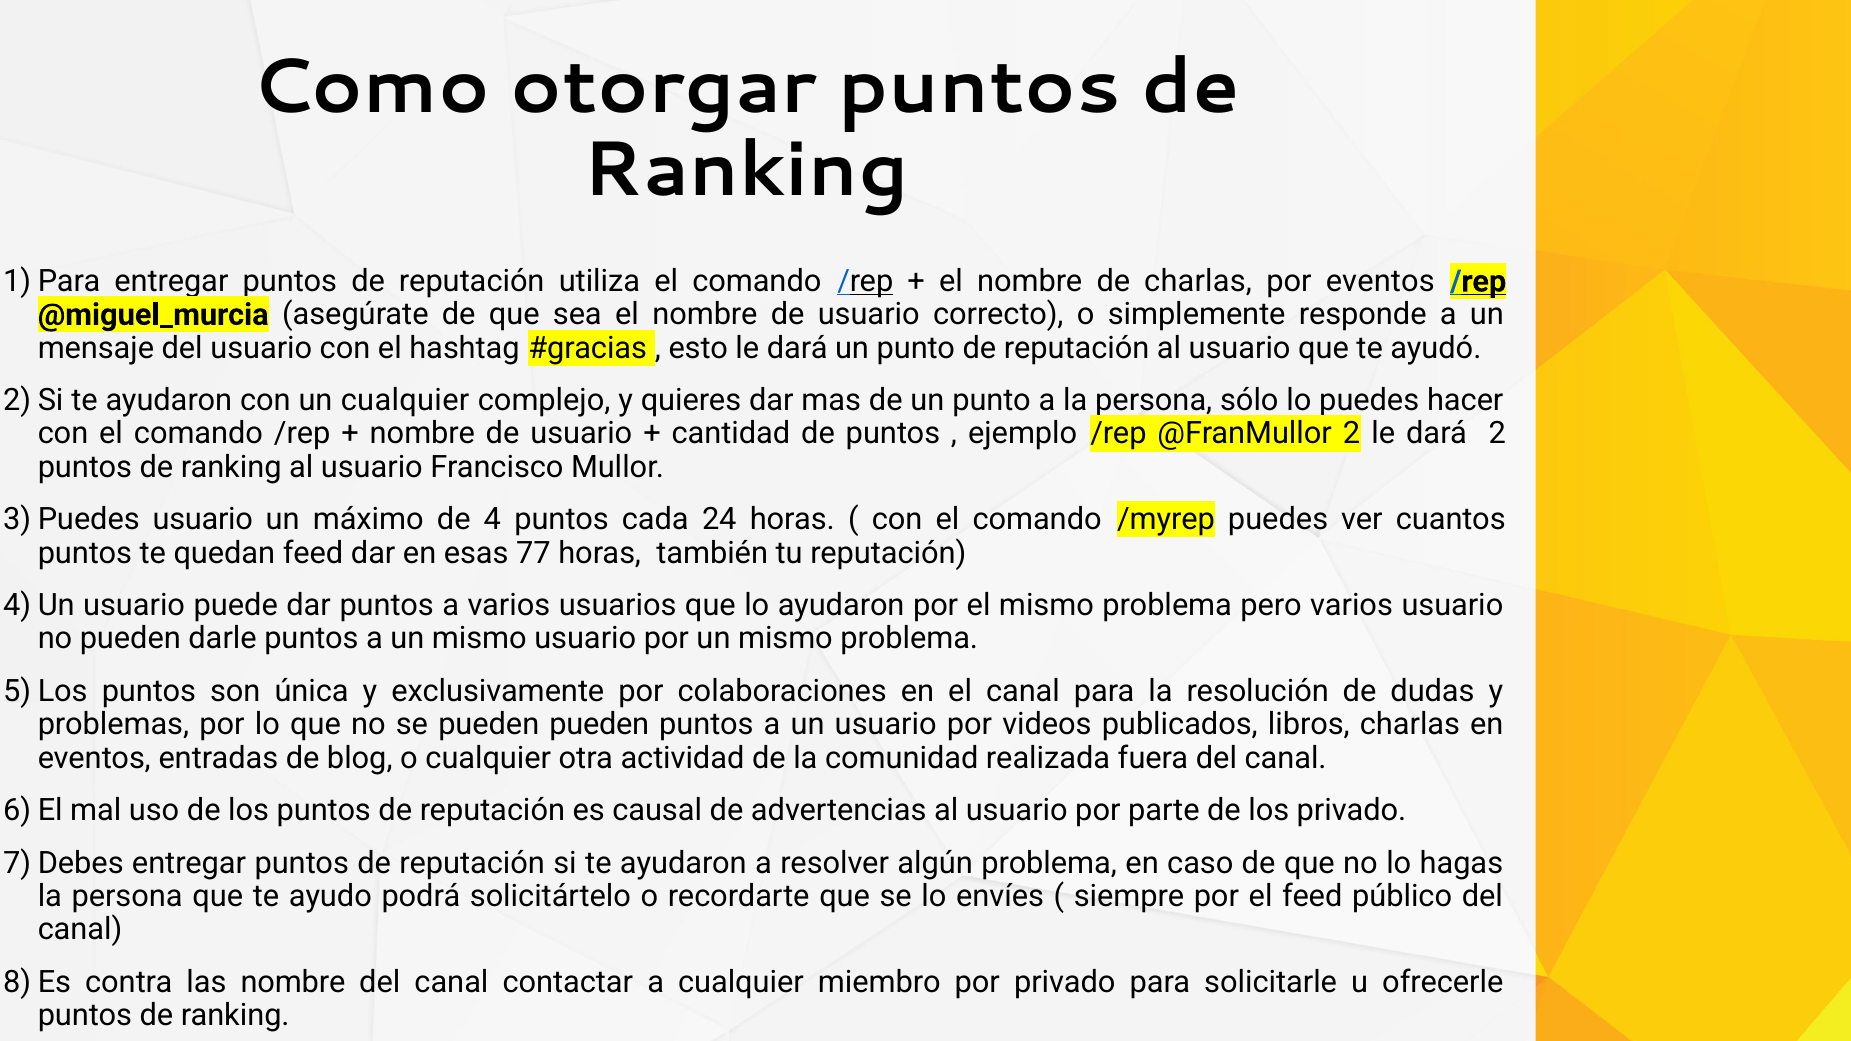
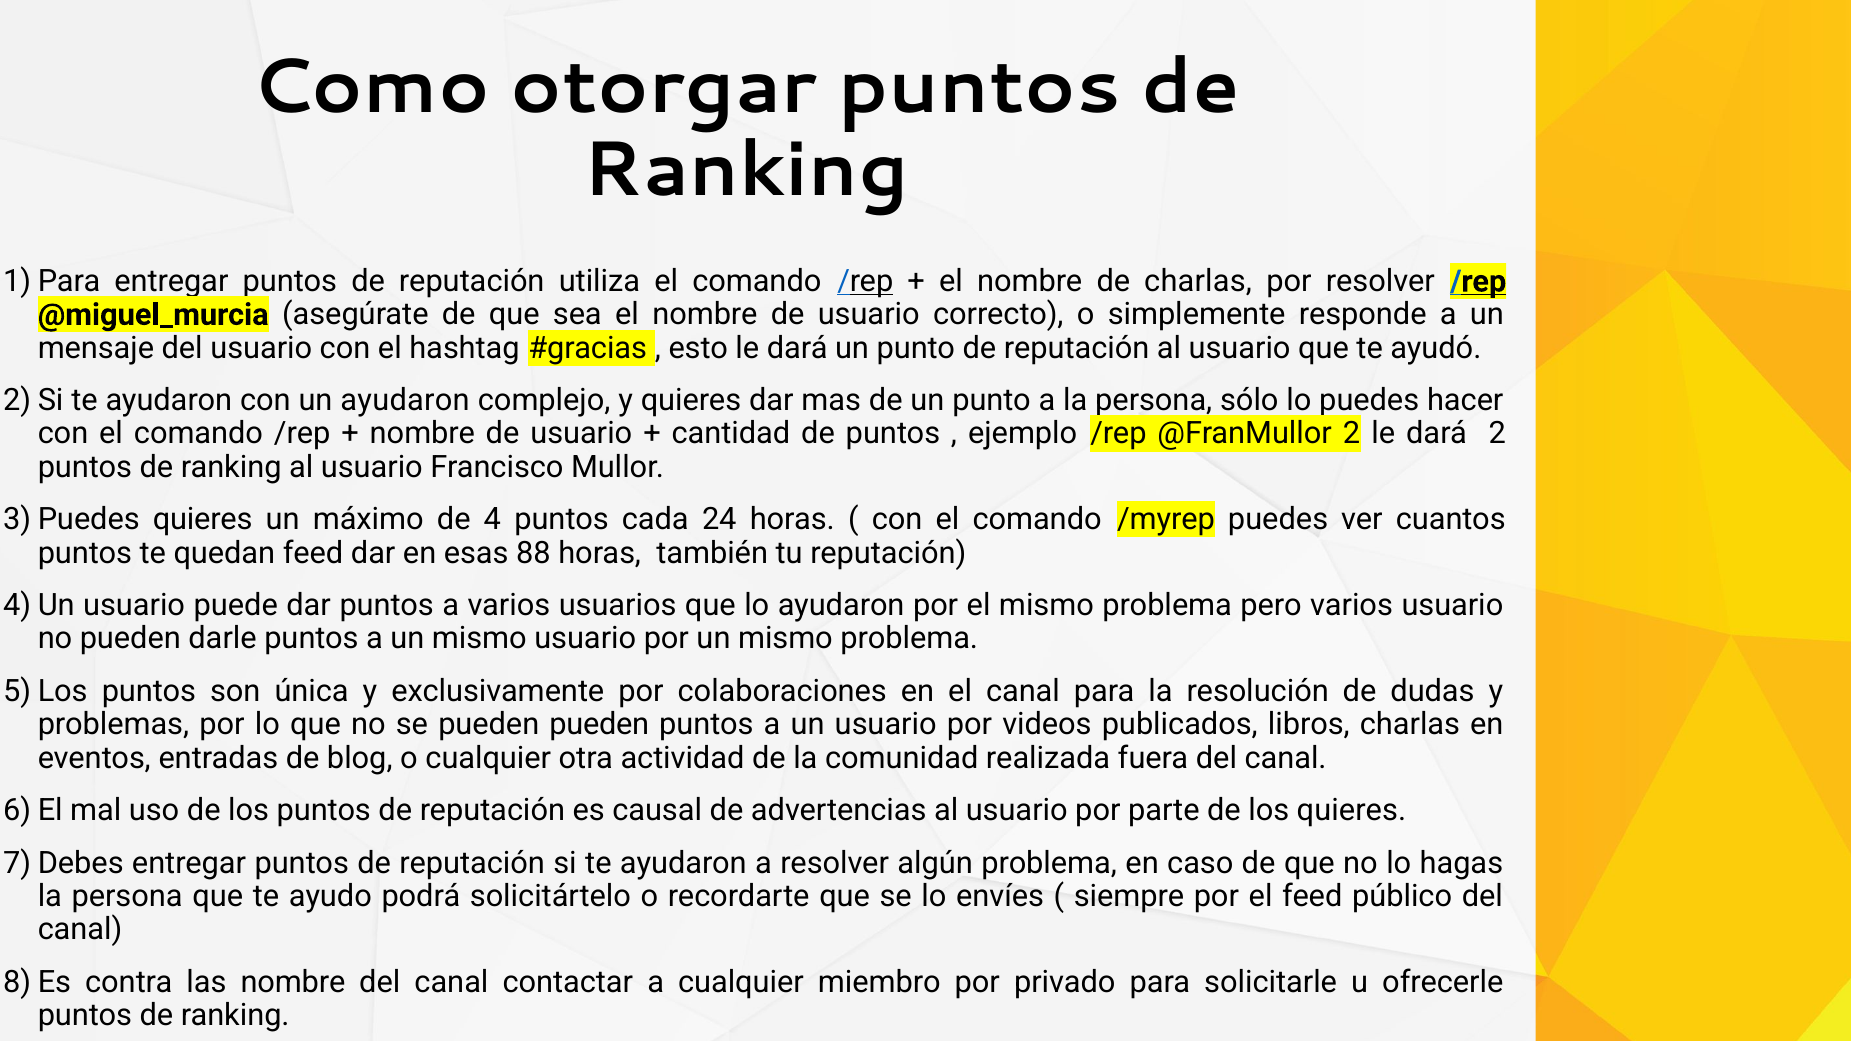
por eventos: eventos -> resolver (1380, 281)
un cualquier: cualquier -> ayudaron (405, 401)
usuario: usuario -> quieres (203, 520)
77: 77 -> 88 (533, 553)
los privado: privado -> quieres (1351, 811)
